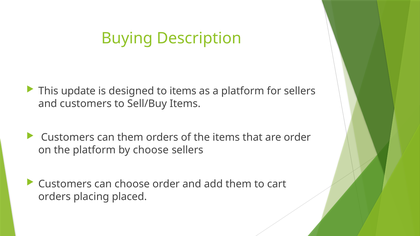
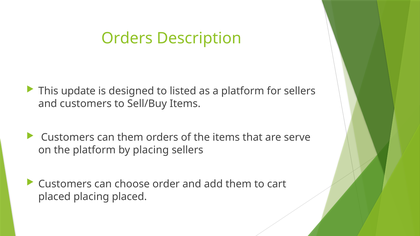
Buying: Buying -> Orders (127, 38)
to items: items -> listed (183, 91)
are order: order -> serve (297, 138)
by choose: choose -> placing (151, 150)
orders: orders -> placed (55, 197)
